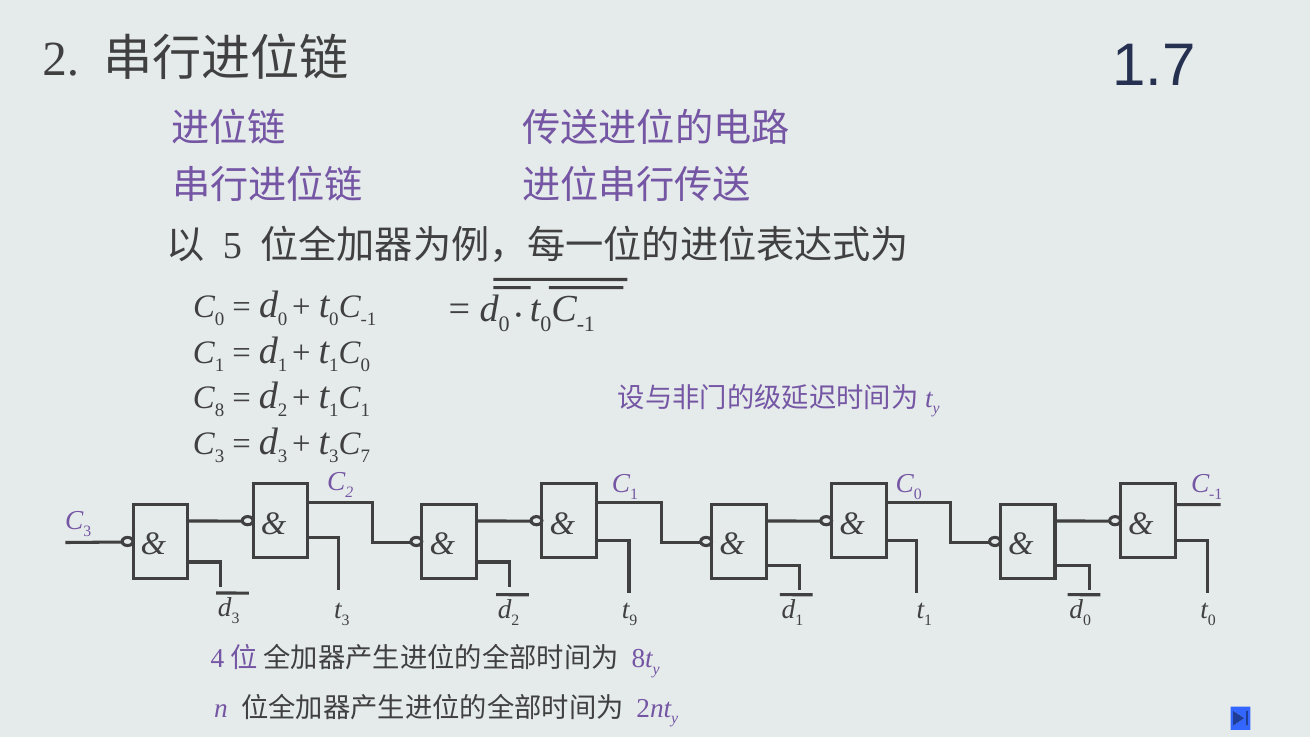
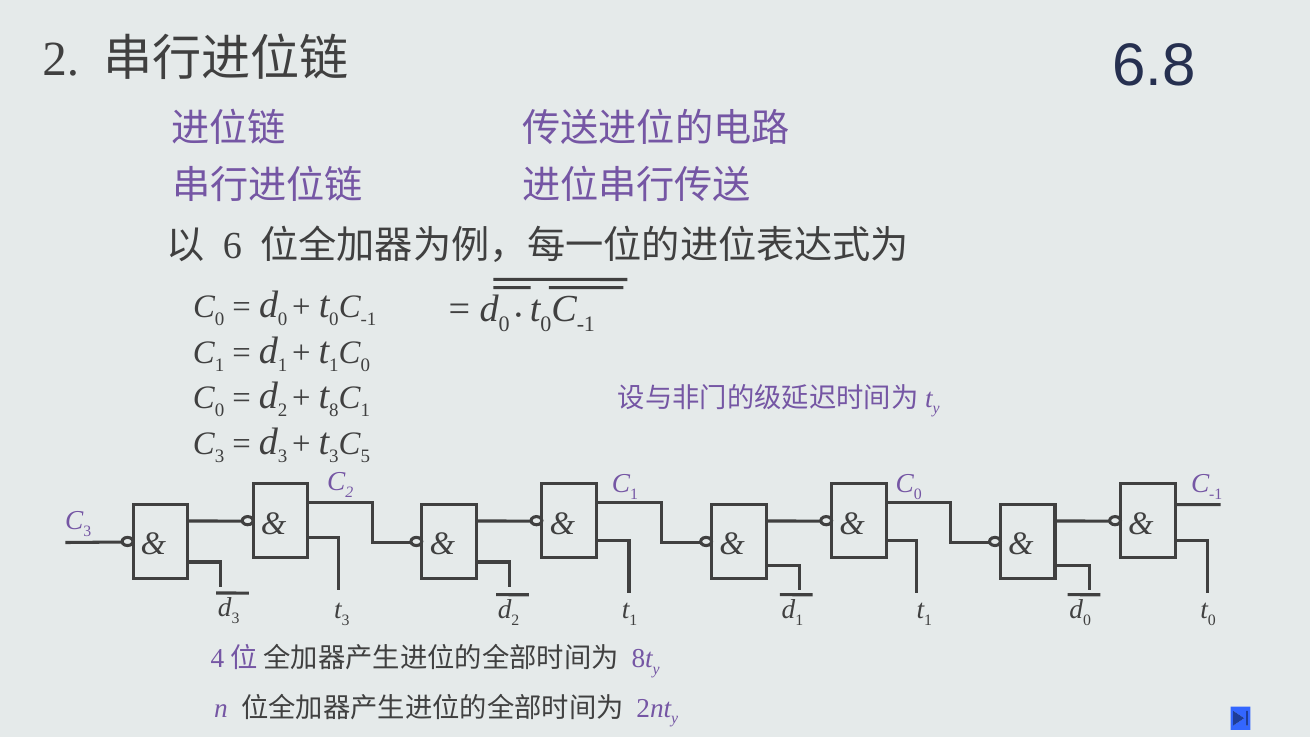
1.7: 1.7 -> 6.8 (1154, 66)
5: 5 -> 6 (232, 246)
8: 8 -> 0 (219, 411)
1: 1 -> 8 (334, 411)
7: 7 -> 5 (365, 456)
9: 9 -> 1 (633, 620)
